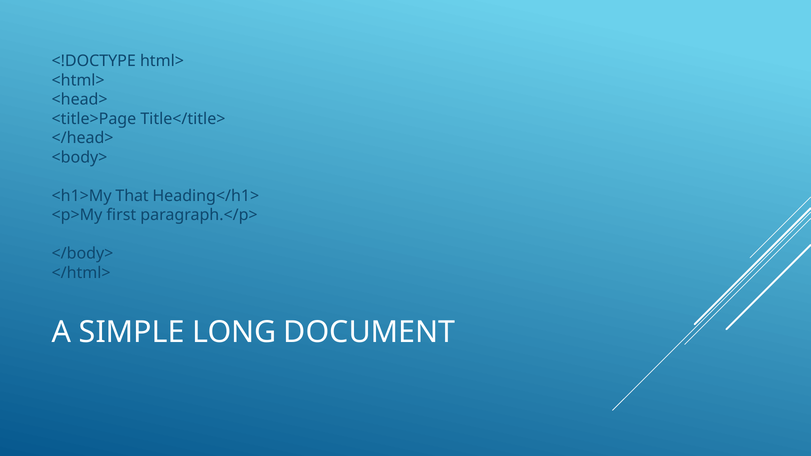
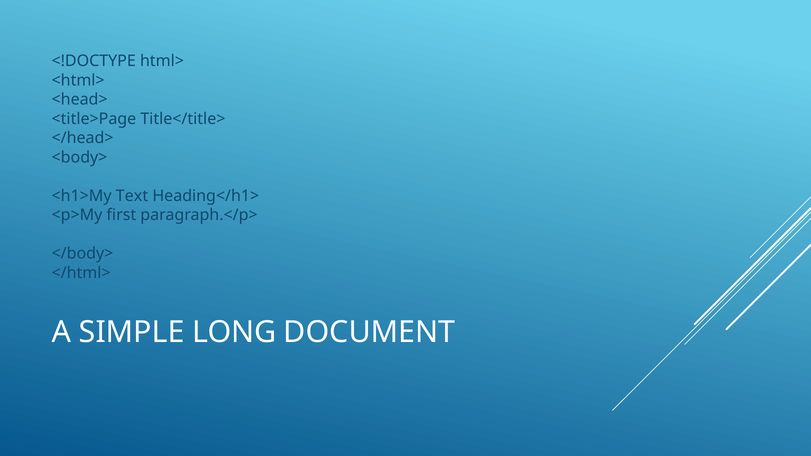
That: That -> Text (132, 196)
